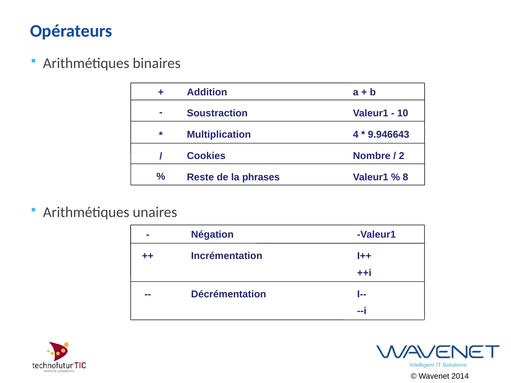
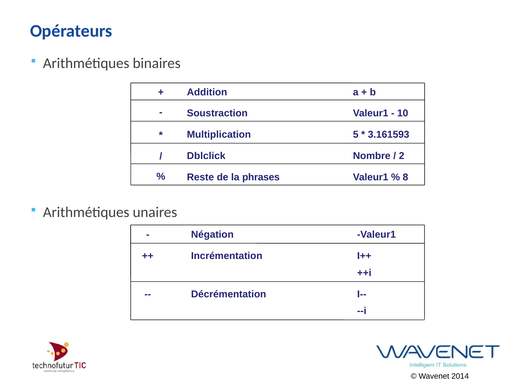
4: 4 -> 5 (356, 135)
9.946643: 9.946643 -> 3.161593 (389, 135)
Cookies: Cookies -> Dblclick (206, 156)
